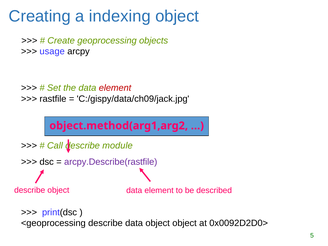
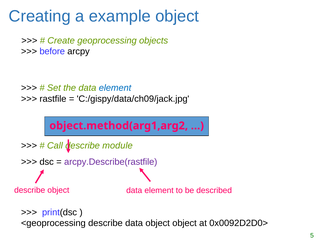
indexing: indexing -> example (120, 16)
usage: usage -> before (52, 51)
element colour: red -> blue (115, 88)
